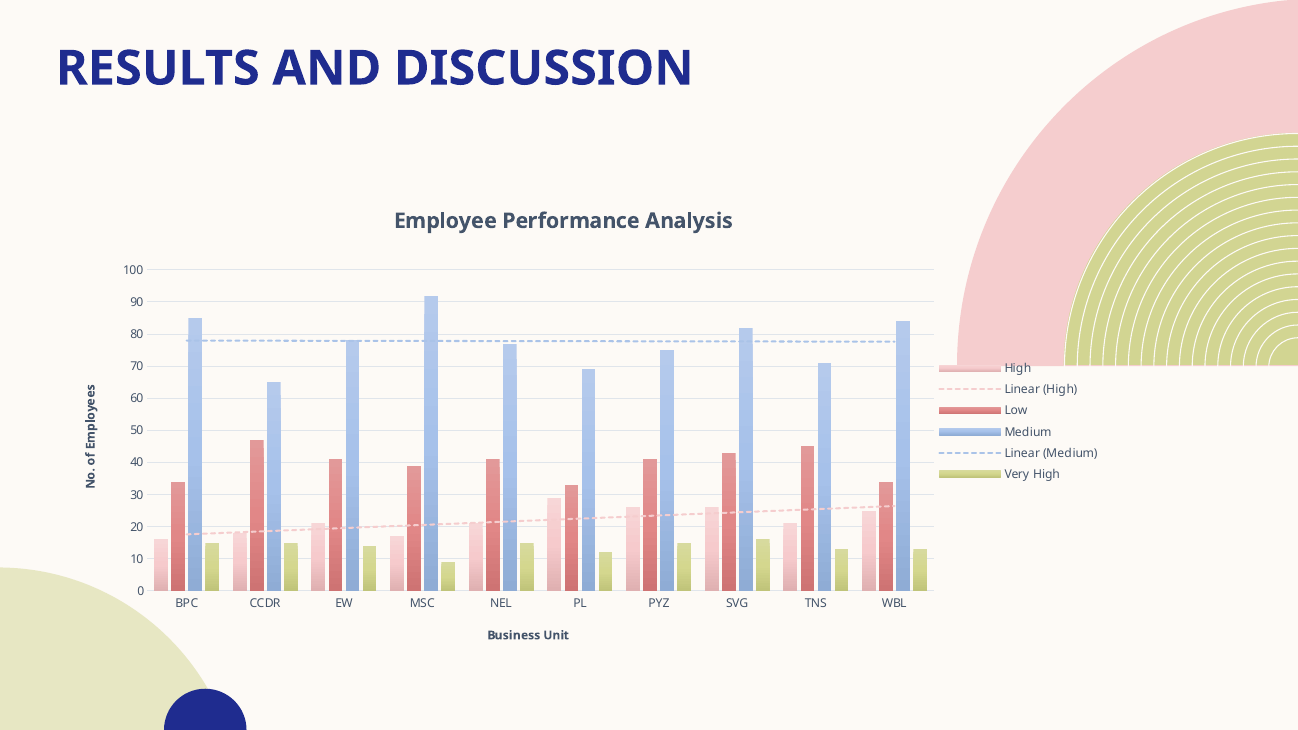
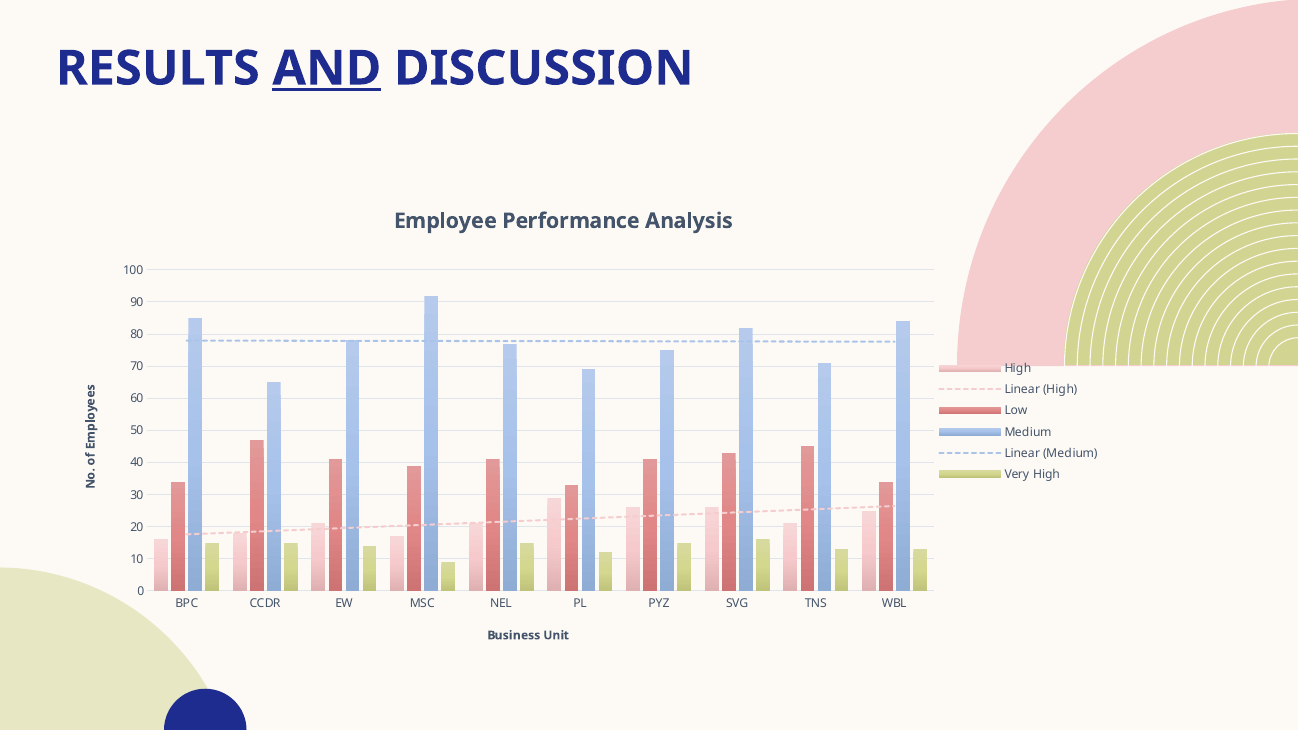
AND underline: none -> present (327, 68)
